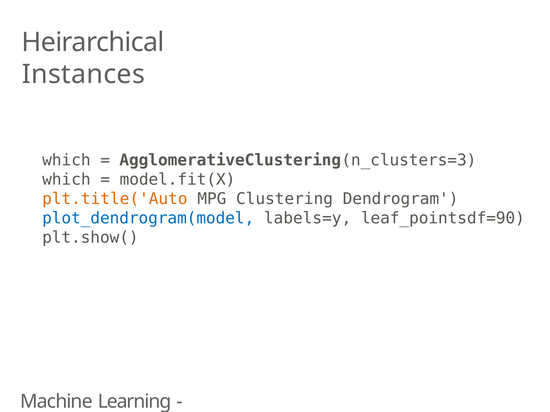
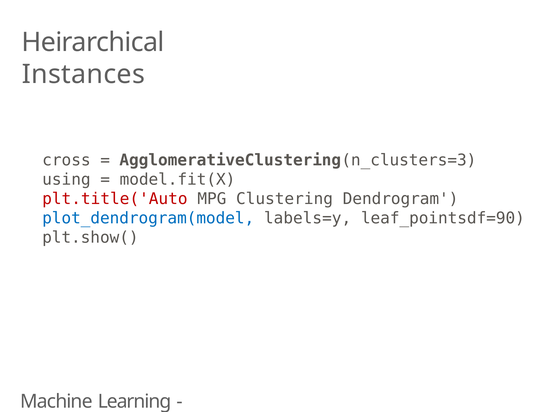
which: which -> cross (66, 160)
which: which -> using (66, 180)
plt.title('Auto colour: orange -> red (115, 199)
